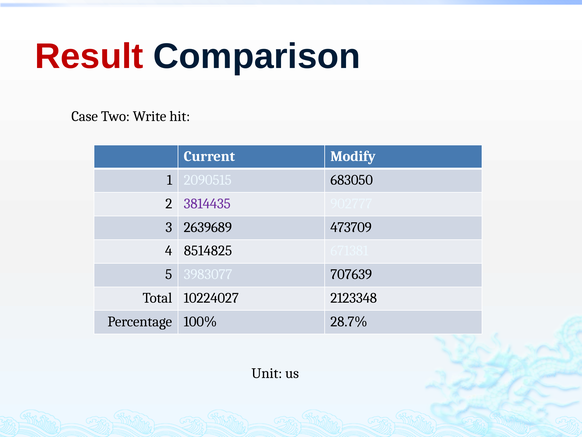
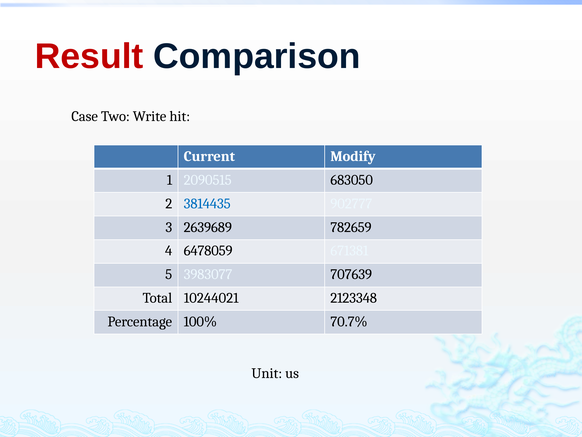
3814435 colour: purple -> blue (207, 203)
473709: 473709 -> 782659 (351, 227)
8514825: 8514825 -> 6478059 (208, 251)
10224027: 10224027 -> 10244021 (211, 298)
28.7%: 28.7% -> 70.7% (349, 321)
